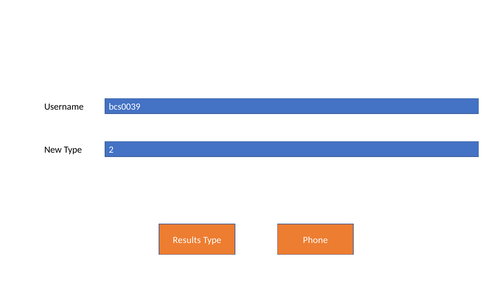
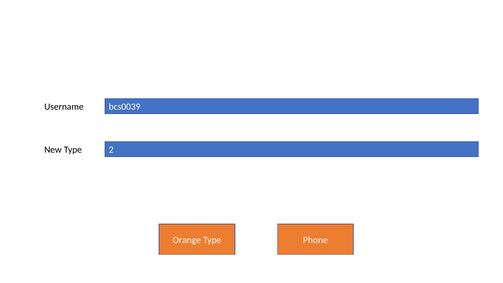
Results: Results -> Orange (187, 240)
